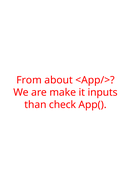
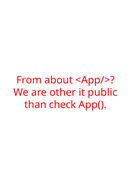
make: make -> other (63, 93)
inputs: inputs -> public (103, 93)
